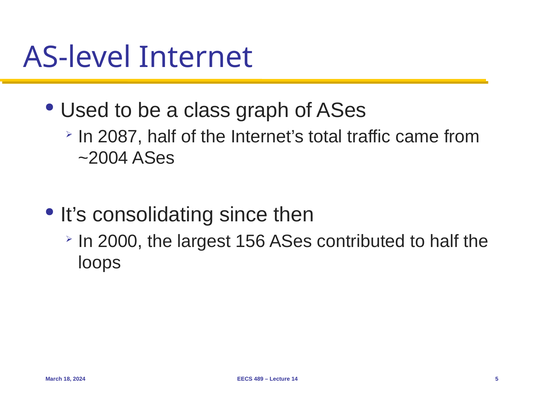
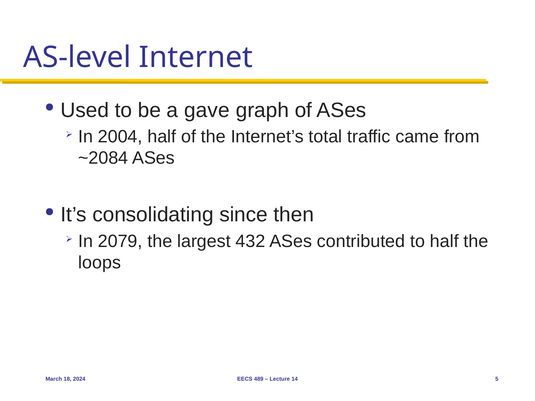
class: class -> gave (207, 110)
2087: 2087 -> 2004 (120, 137)
~2004: ~2004 -> ~2084 (103, 158)
2000: 2000 -> 2079 (120, 241)
156: 156 -> 432 (250, 241)
